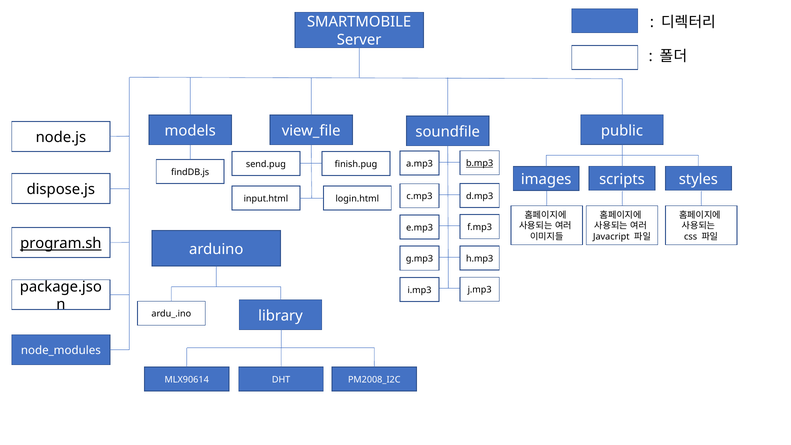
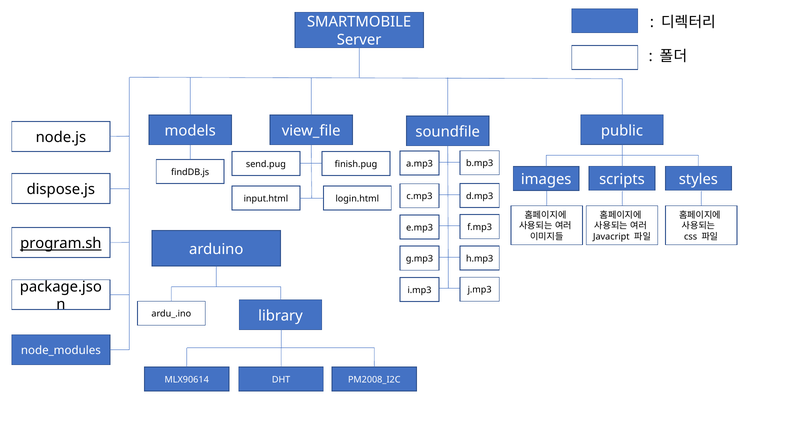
b.mp3 underline: present -> none (480, 163)
